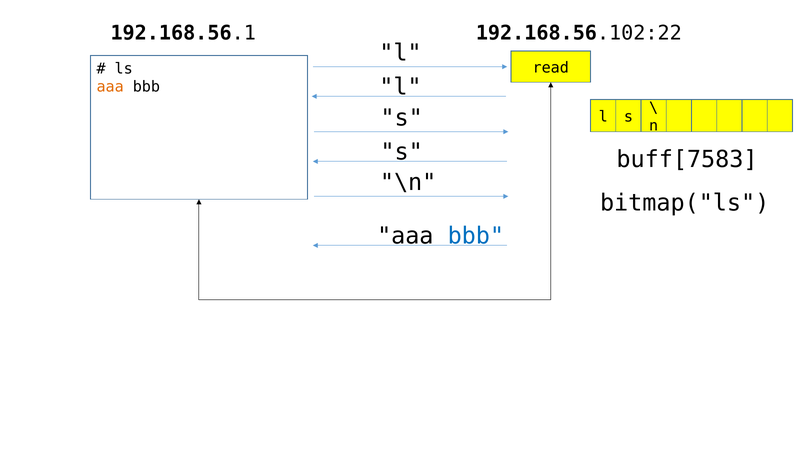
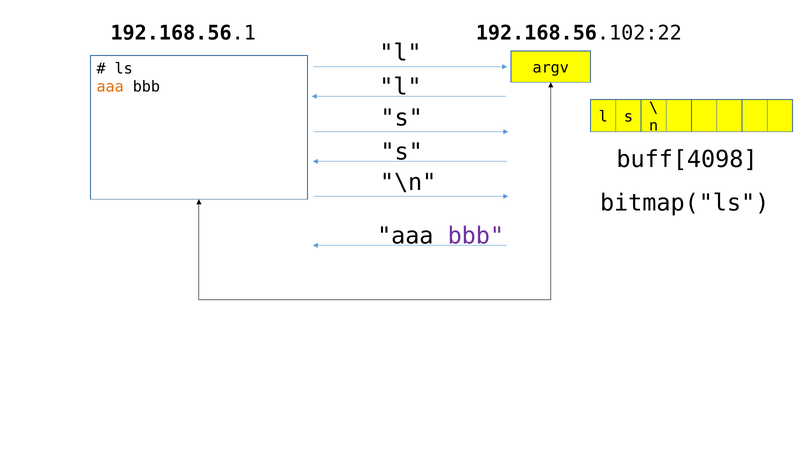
read: read -> argv (551, 68)
buff[7583: buff[7583 -> buff[4098 (687, 159)
bbb colour: blue -> purple (476, 236)
